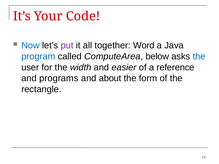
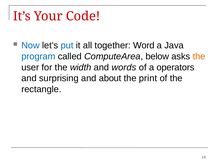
put colour: purple -> blue (67, 46)
the colour: blue -> orange (199, 56)
easier: easier -> words (124, 67)
reference: reference -> operators (176, 67)
programs: programs -> surprising (59, 78)
form: form -> print (148, 78)
